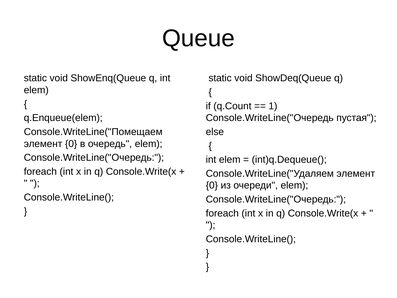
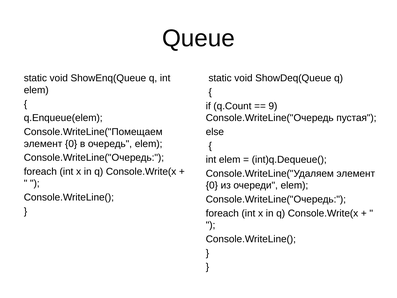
1: 1 -> 9 (273, 106)
